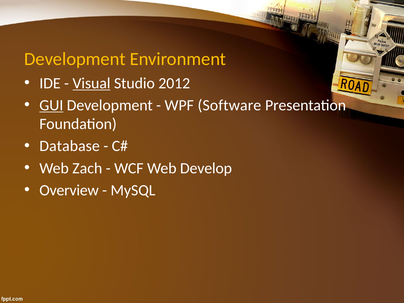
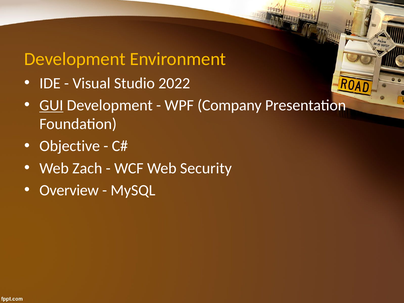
Visual underline: present -> none (92, 83)
2012: 2012 -> 2022 (174, 83)
Software: Software -> Company (230, 105)
Database: Database -> Objective (70, 146)
Develop: Develop -> Security (206, 168)
